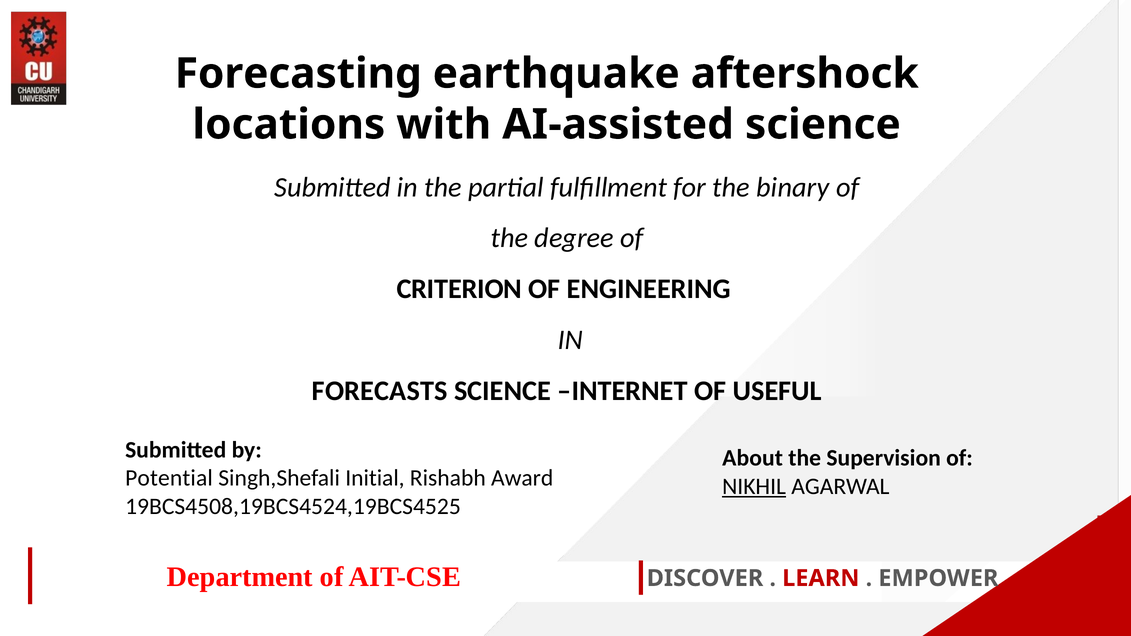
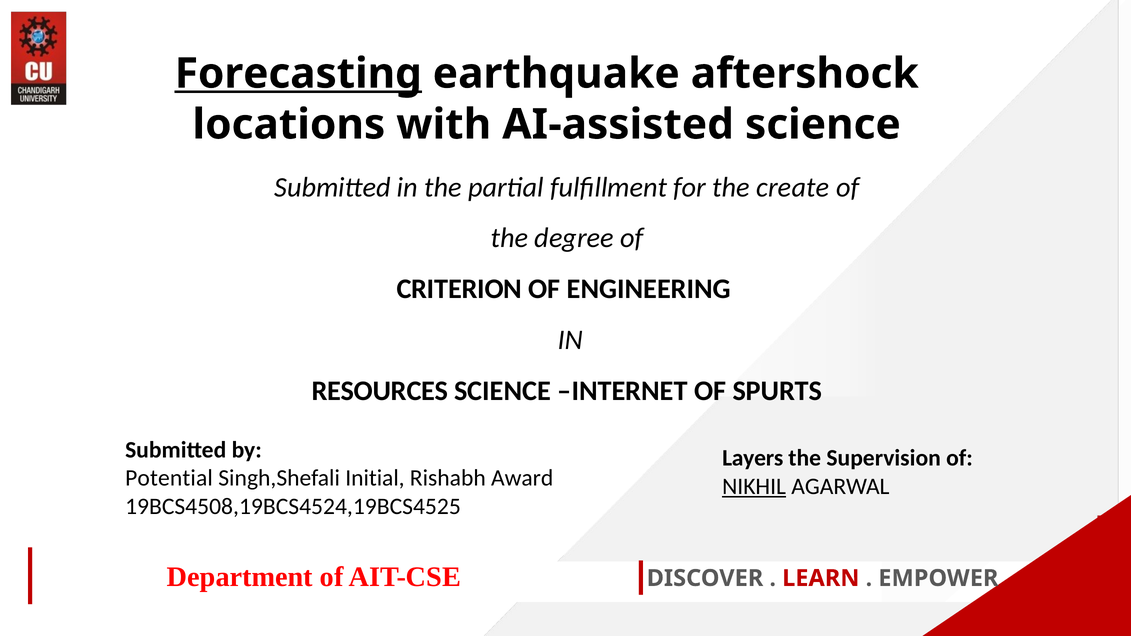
Forecasting underline: none -> present (298, 74)
binary: binary -> create (793, 187)
FORECASTS: FORECASTS -> RESOURCES (380, 391)
USEFUL: USEFUL -> SPURTS (777, 391)
About: About -> Layers (753, 458)
